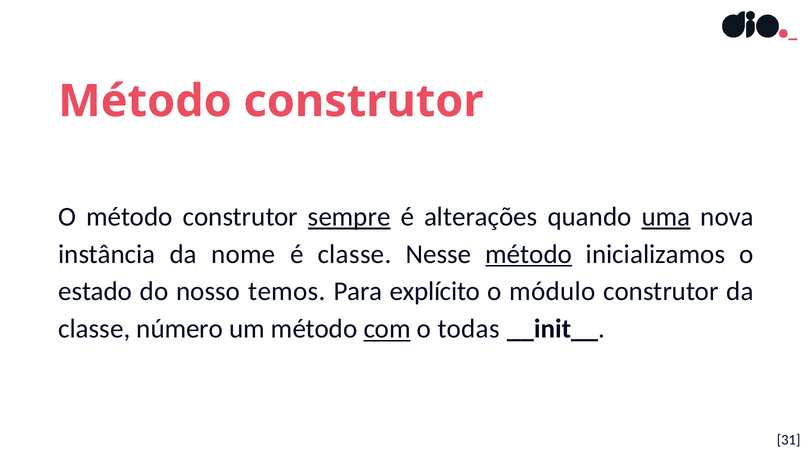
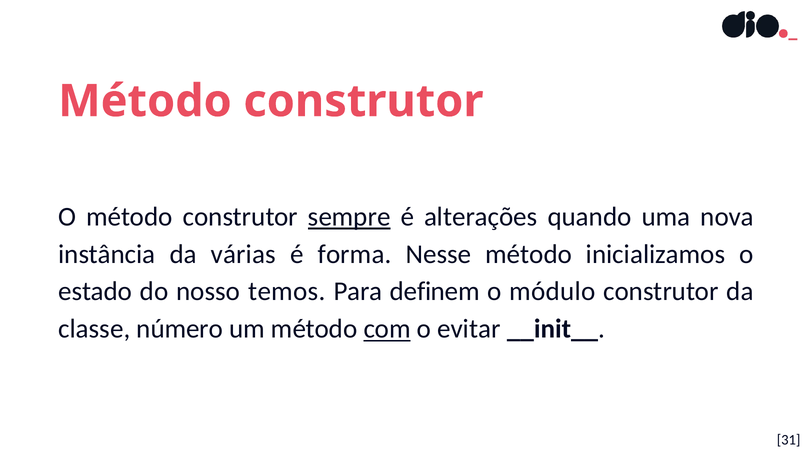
uma underline: present -> none (666, 217)
nome: nome -> várias (243, 254)
é classe: classe -> forma (355, 254)
método underline: present -> none (529, 254)
explícito: explícito -> definem (435, 291)
todas: todas -> evitar (469, 329)
